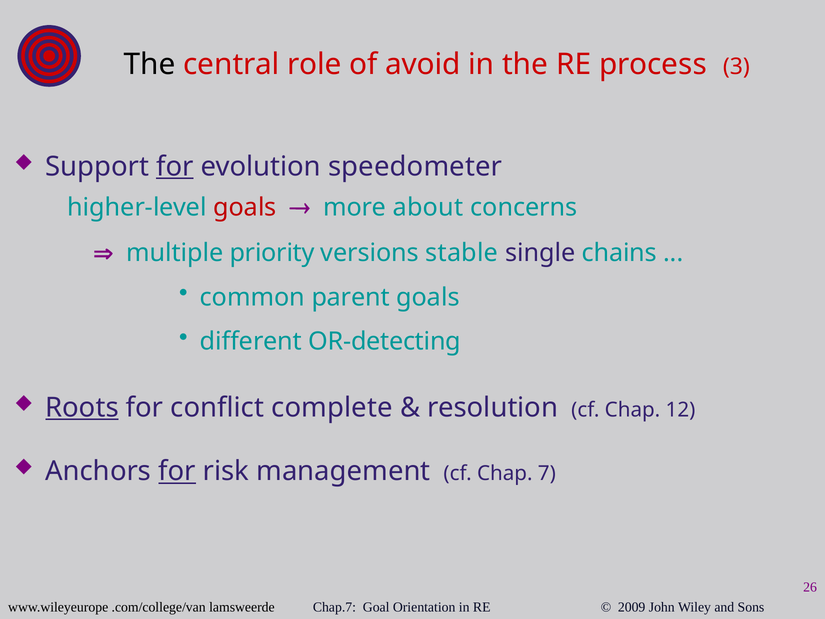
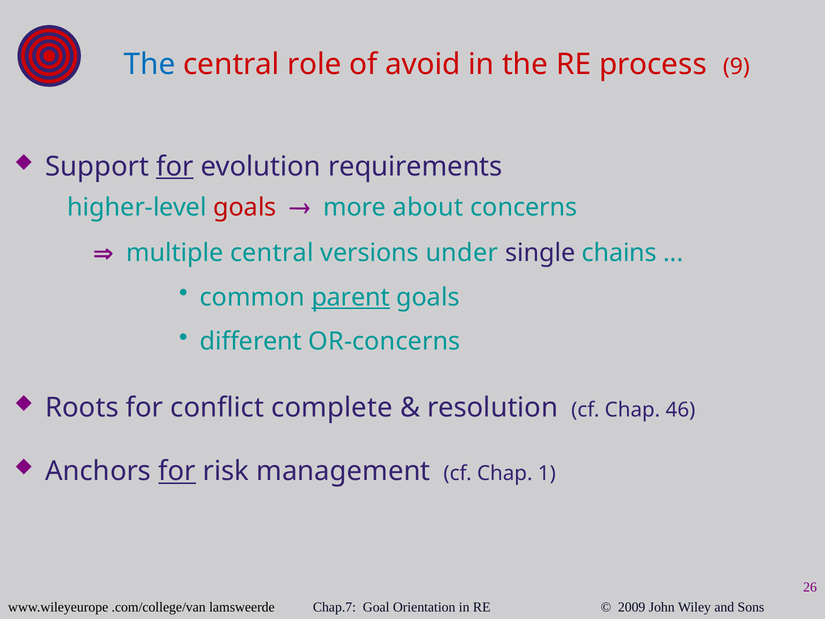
The colour: black -> blue (150, 64)
3: 3 -> 9 (736, 67)
speedometer: speedometer -> requirements (415, 166)
multiple priority: priority -> central (272, 253)
stable: stable -> under (462, 253)
parent underline: none -> present (351, 297)
OR-detecting: OR-detecting -> OR-concerns (384, 341)
Roots underline: present -> none (82, 407)
12: 12 -> 46 (680, 410)
7: 7 -> 1 (547, 473)
